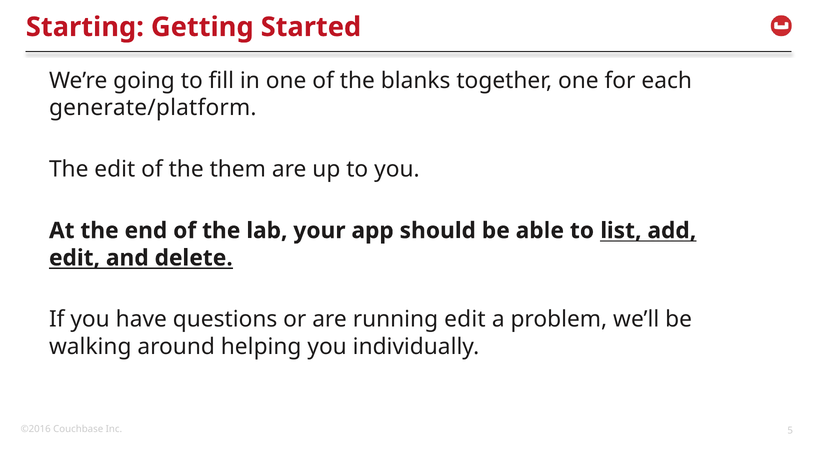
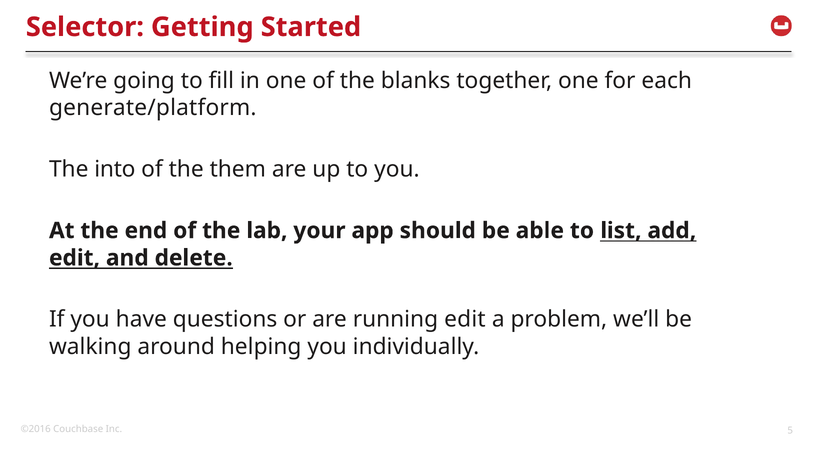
Starting: Starting -> Selector (85, 27)
The edit: edit -> into (115, 169)
